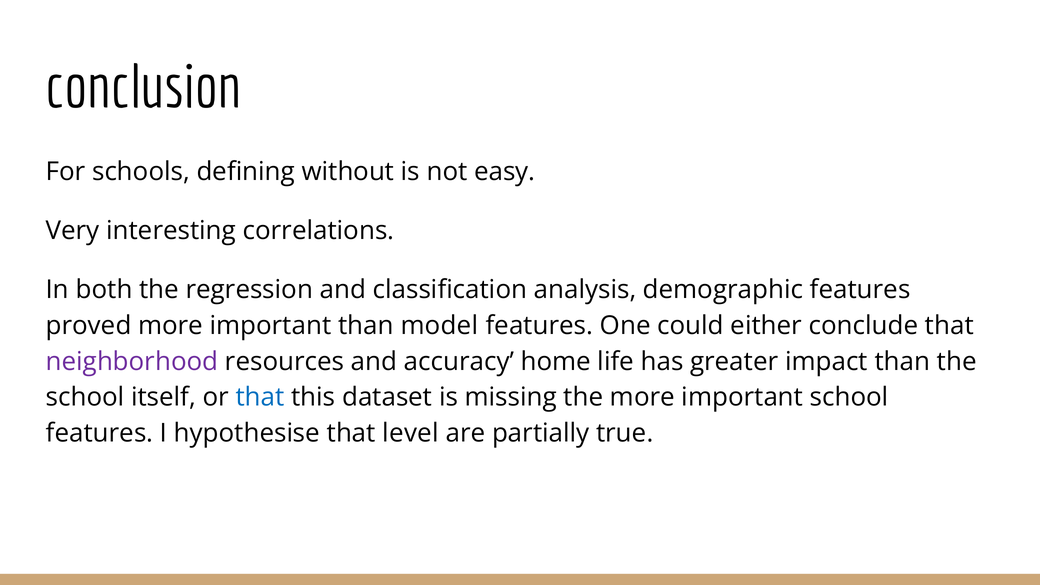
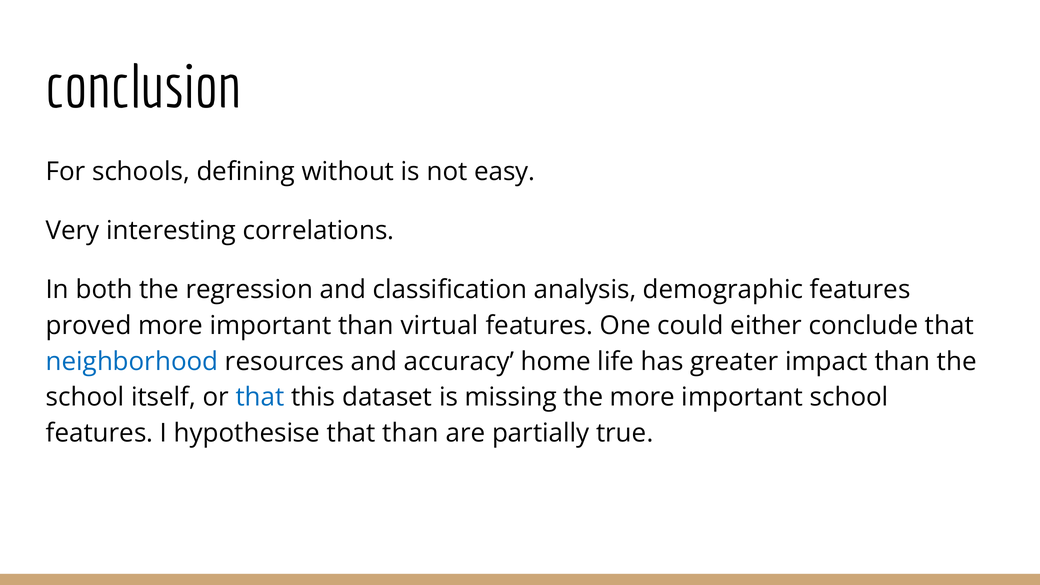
model: model -> virtual (440, 326)
neighborhood colour: purple -> blue (132, 361)
that level: level -> than (411, 433)
